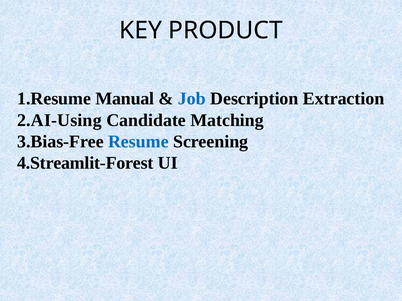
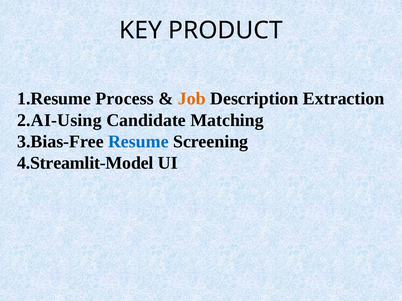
Manual: Manual -> Process (125, 99)
Job colour: blue -> orange (192, 99)
4.Streamlit-Forest: 4.Streamlit-Forest -> 4.Streamlit-Model (85, 163)
